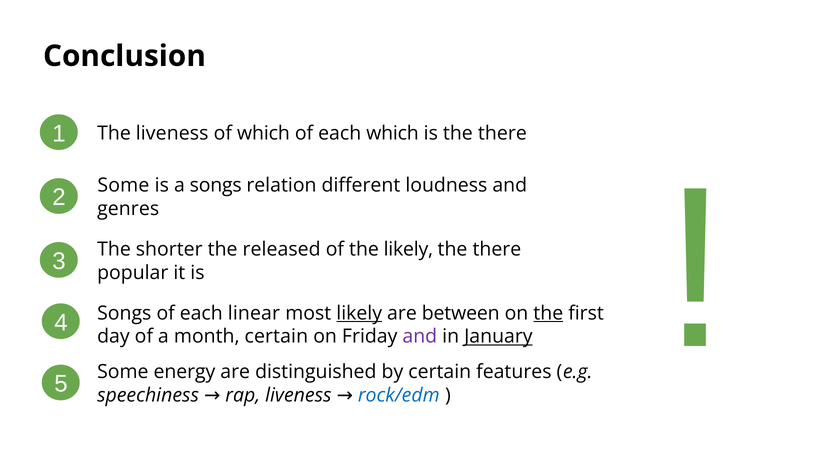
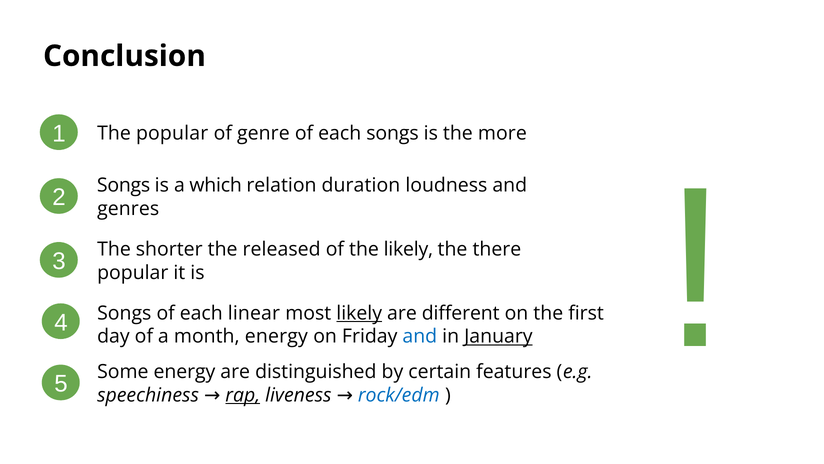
The liveness: liveness -> popular (172, 133)
of which: which -> genre (263, 133)
each which: which -> songs (392, 133)
is the there: there -> more (502, 133)
Some: Some -> Songs (124, 185)
a songs: songs -> which (216, 185)
different: different -> duration (361, 185)
between: between -> different (461, 313)
the underline: present -> none (548, 313)
month certain: certain -> energy (276, 336)
and colour: purple -> blue (420, 336)
rap underline: none -> present (243, 395)
